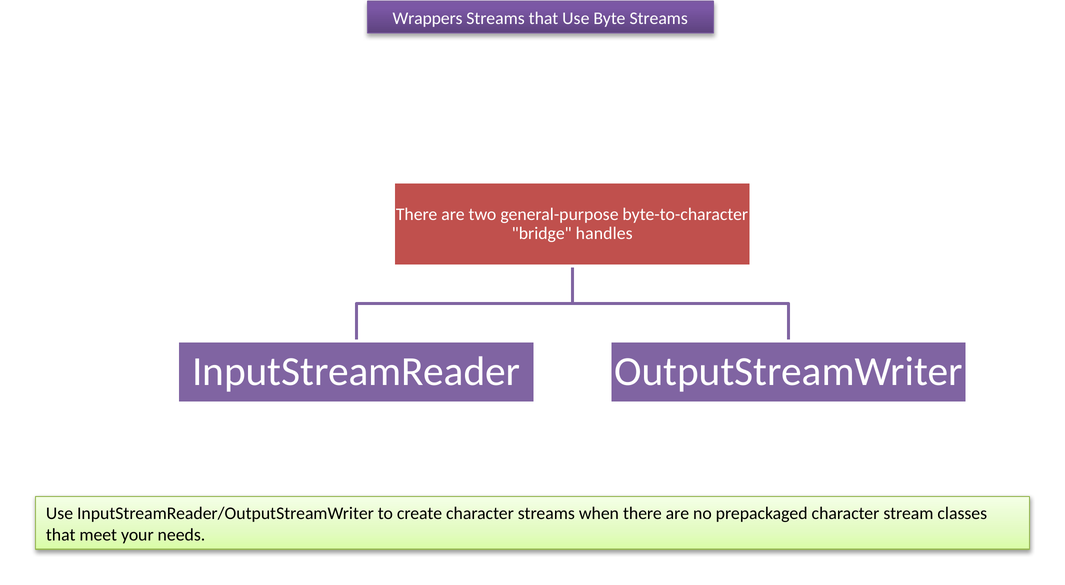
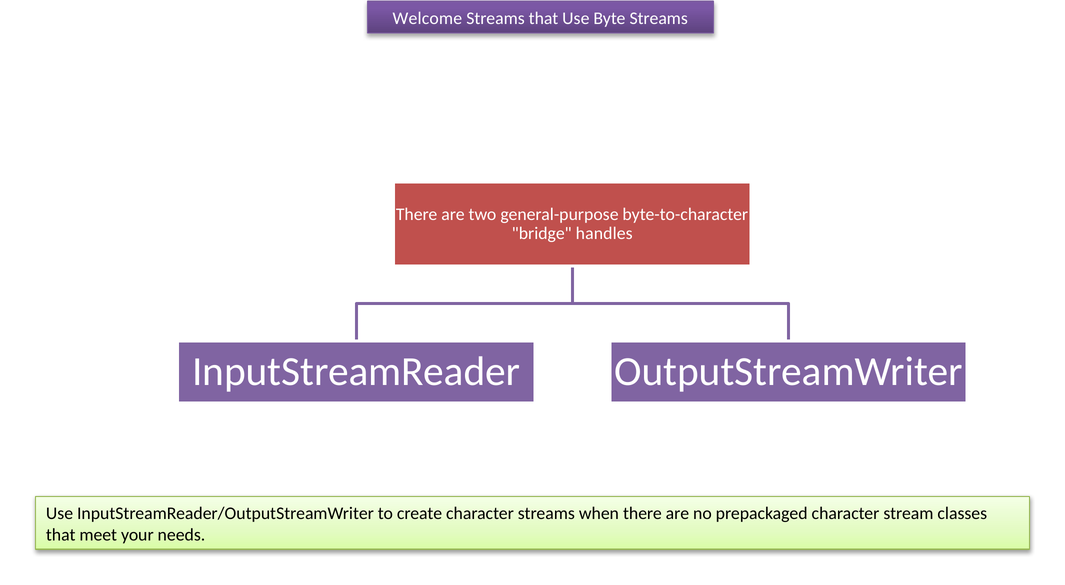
Wrappers: Wrappers -> Welcome (427, 18)
